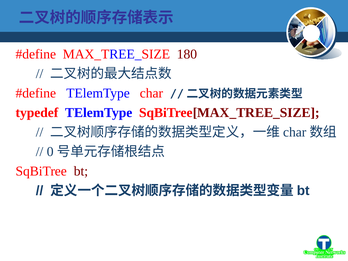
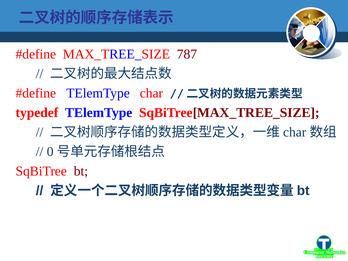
180: 180 -> 787 (187, 54)
